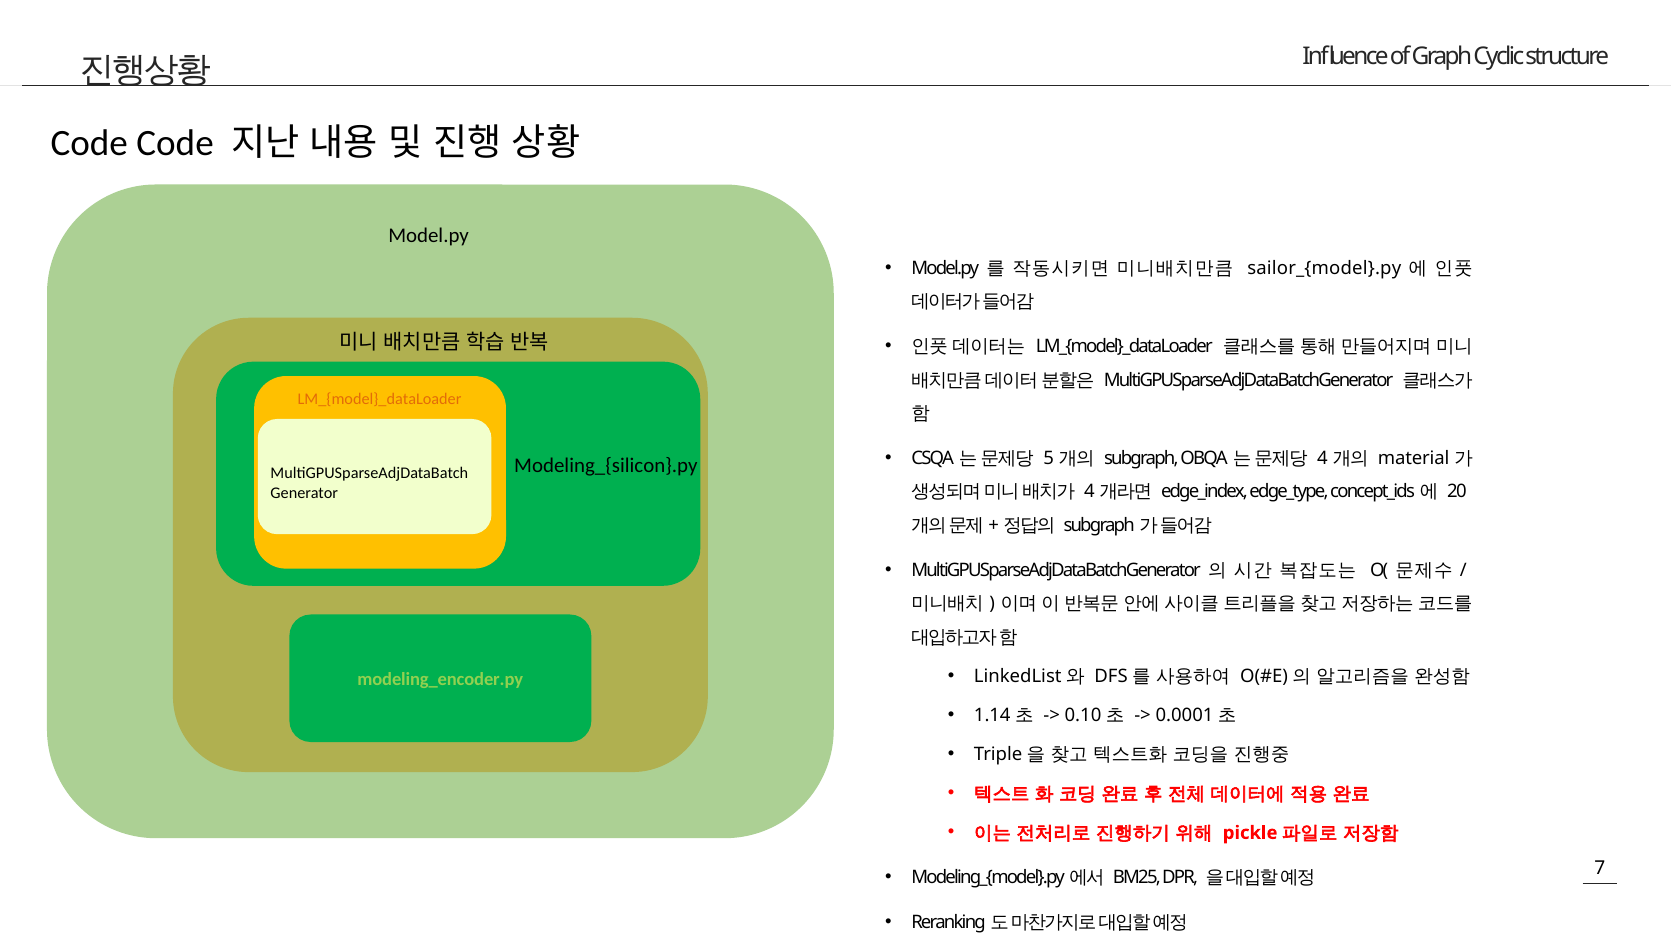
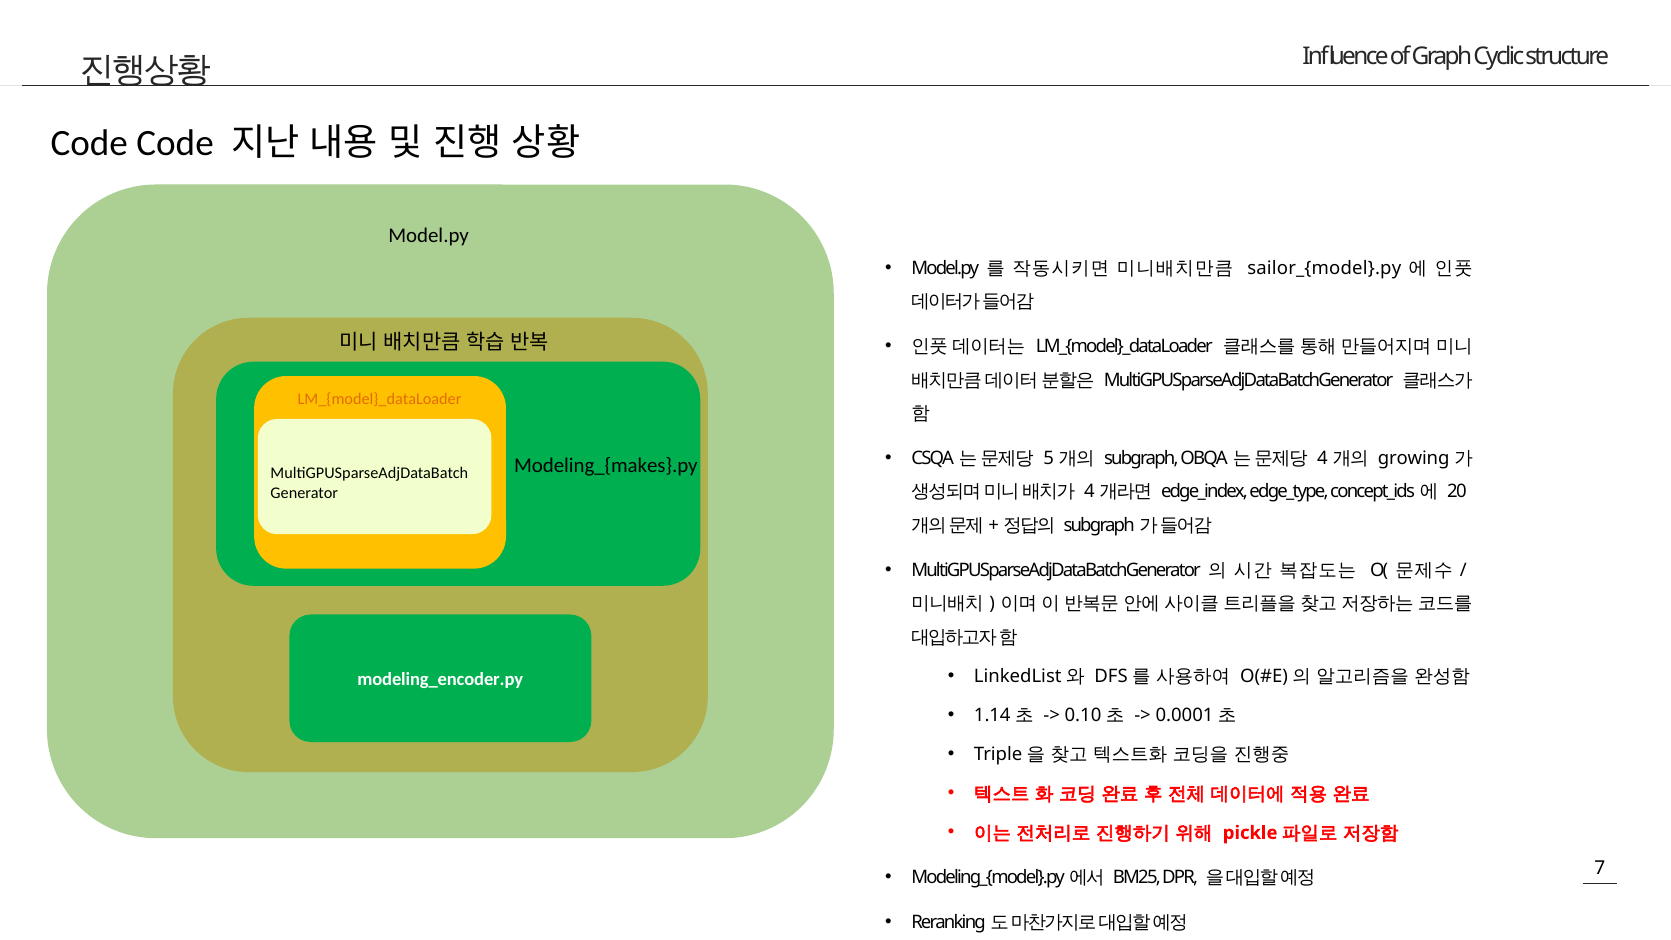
material: material -> growing (1414, 458)
Modeling_{silicon}.py: Modeling_{silicon}.py -> Modeling_{makes}.py (606, 466)
modeling_encoder.py colour: light green -> white (440, 679)
